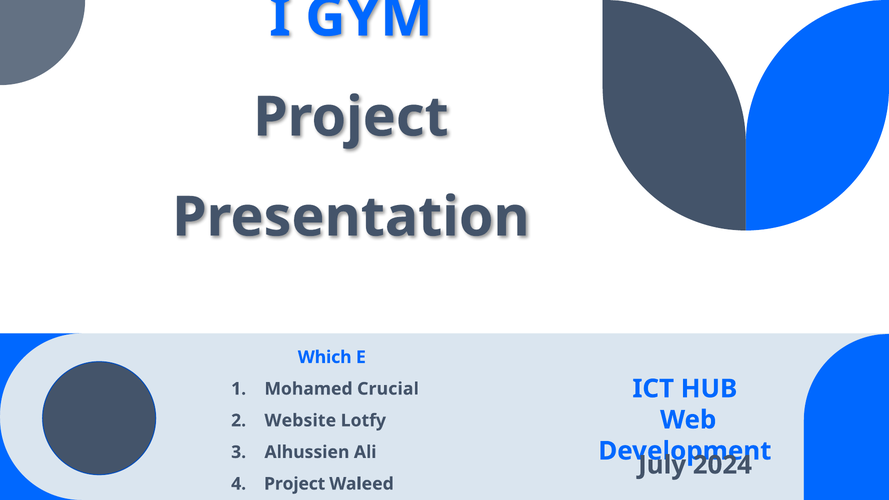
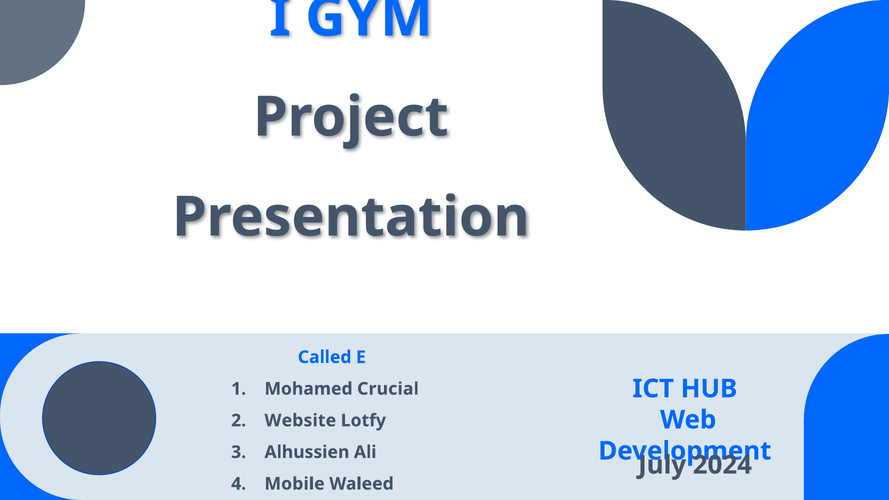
Which: Which -> Called (325, 357)
Project: Project -> Mobile (295, 484)
